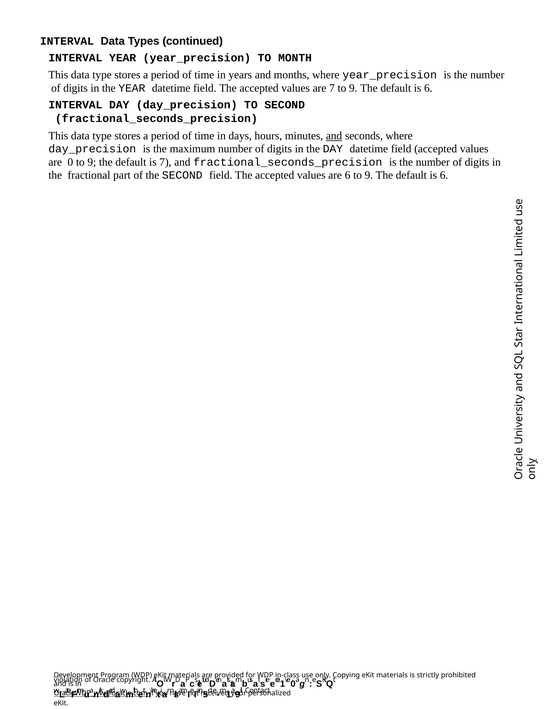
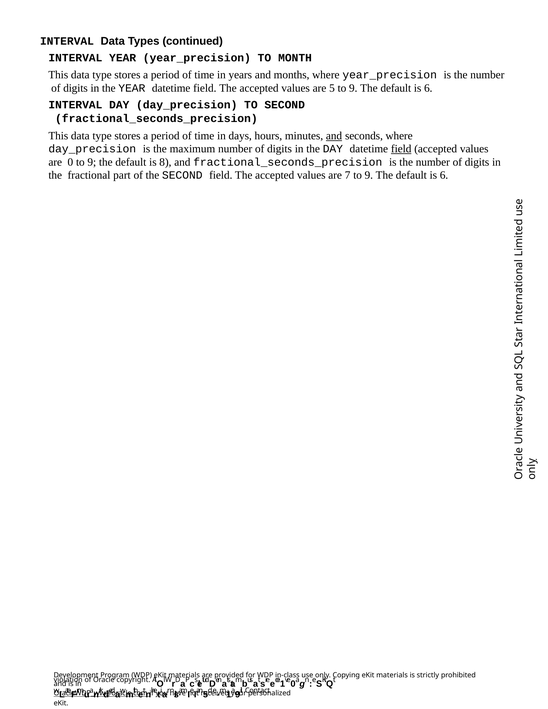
are 7: 7 -> 5 (332, 88)
field underline: none -> present (401, 149)
is 7: 7 -> 8 (165, 162)
are 6: 6 -> 7 (348, 175)
